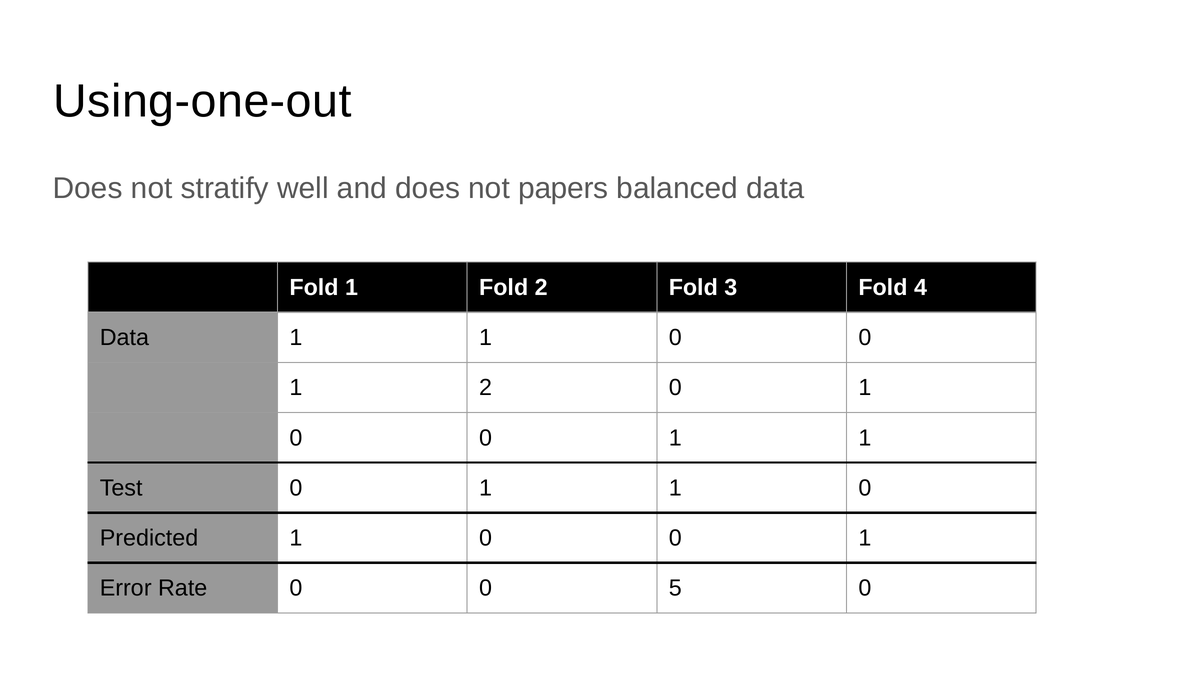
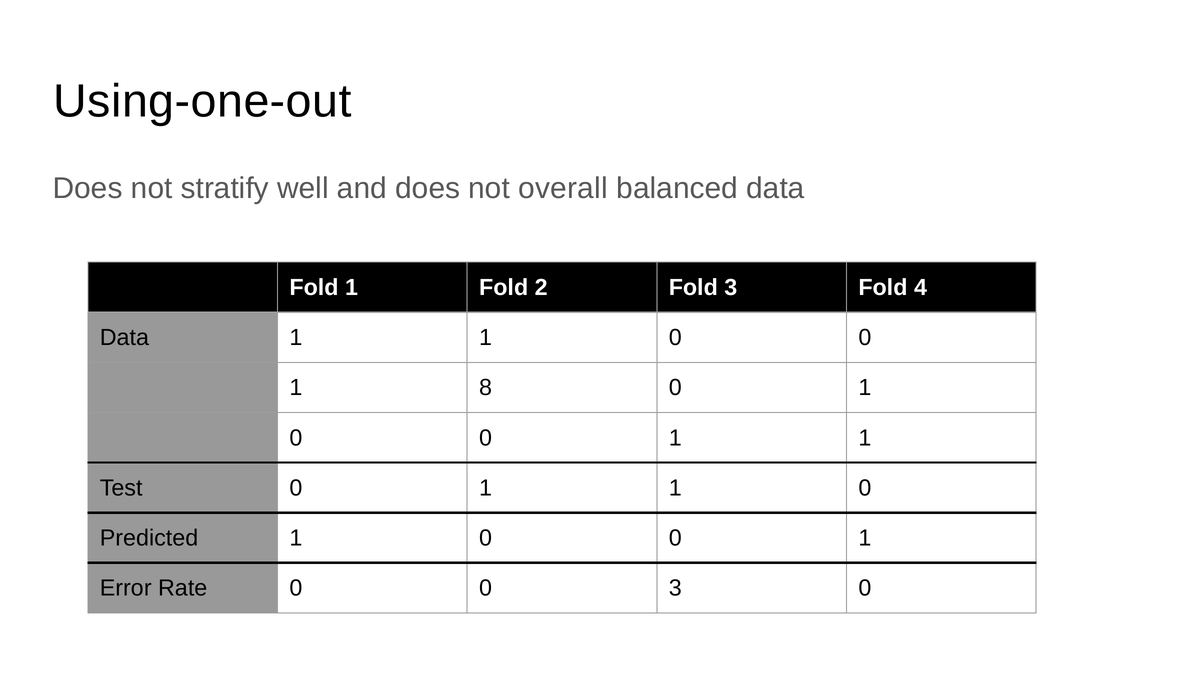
papers: papers -> overall (563, 188)
1 2: 2 -> 8 (486, 388)
0 5: 5 -> 3 (675, 588)
